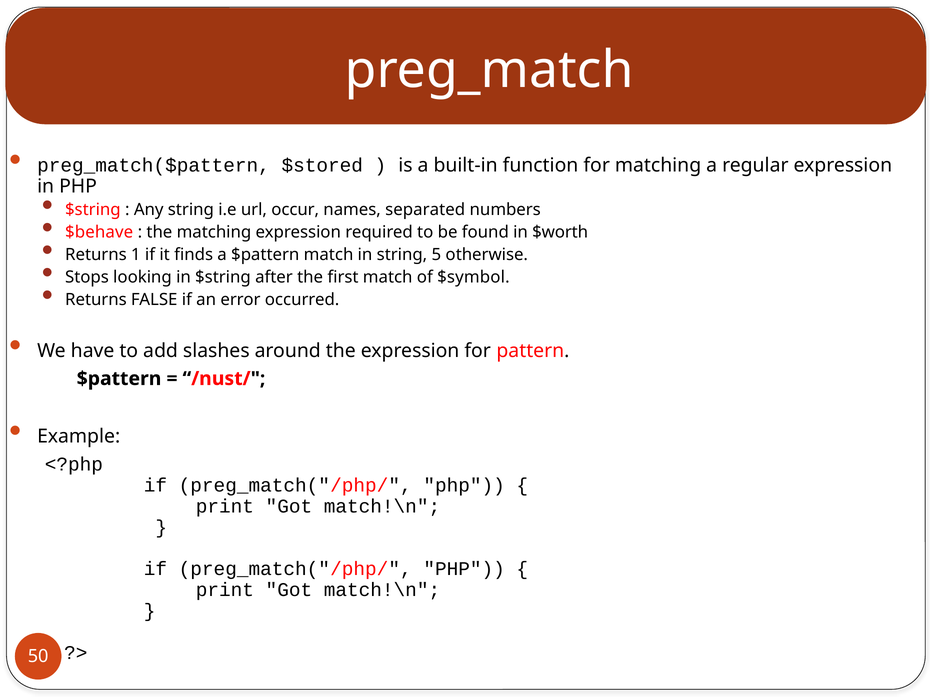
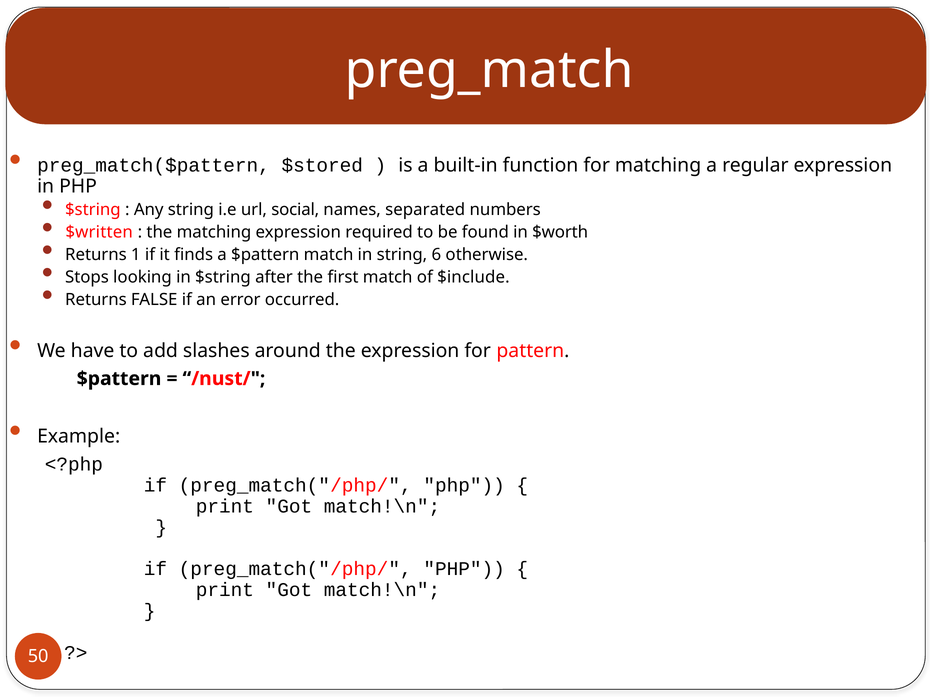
occur: occur -> social (295, 210)
$behave: $behave -> $written (99, 232)
5: 5 -> 6 (436, 255)
$symbol: $symbol -> $include (473, 277)
